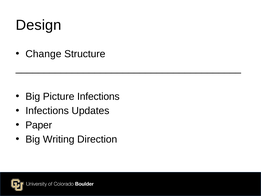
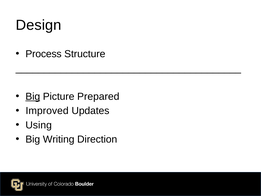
Change: Change -> Process (44, 54)
Big underline: none -> present (33, 96)
Picture Infections: Infections -> Prepared (98, 96)
Infections: Infections -> Improved (47, 111)
Paper: Paper -> Using (39, 125)
